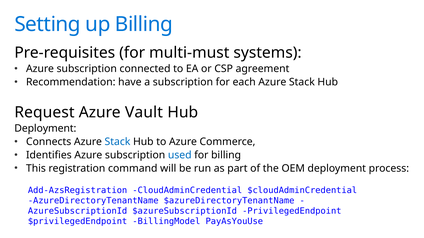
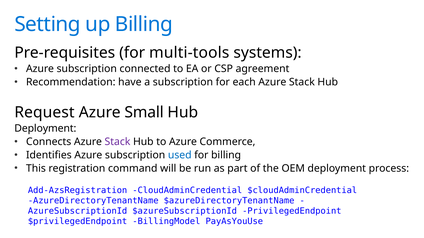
multi-must: multi-must -> multi-tools (189, 53)
Vault: Vault -> Small (144, 113)
Stack colour: blue -> purple (117, 142)
